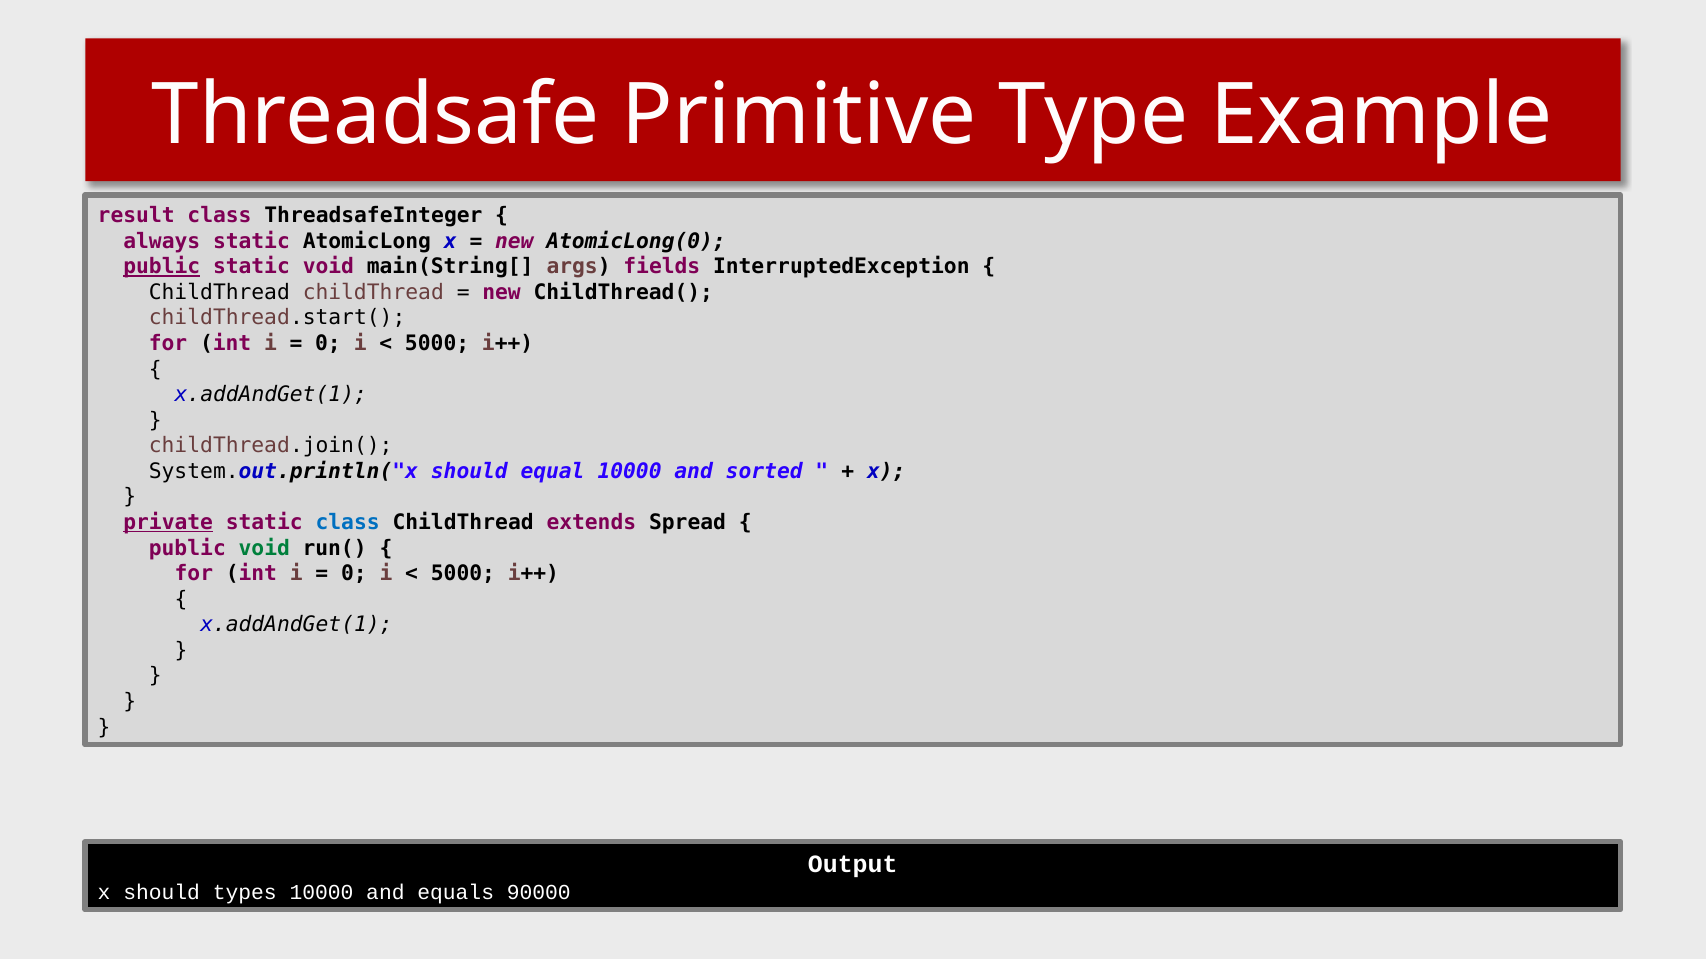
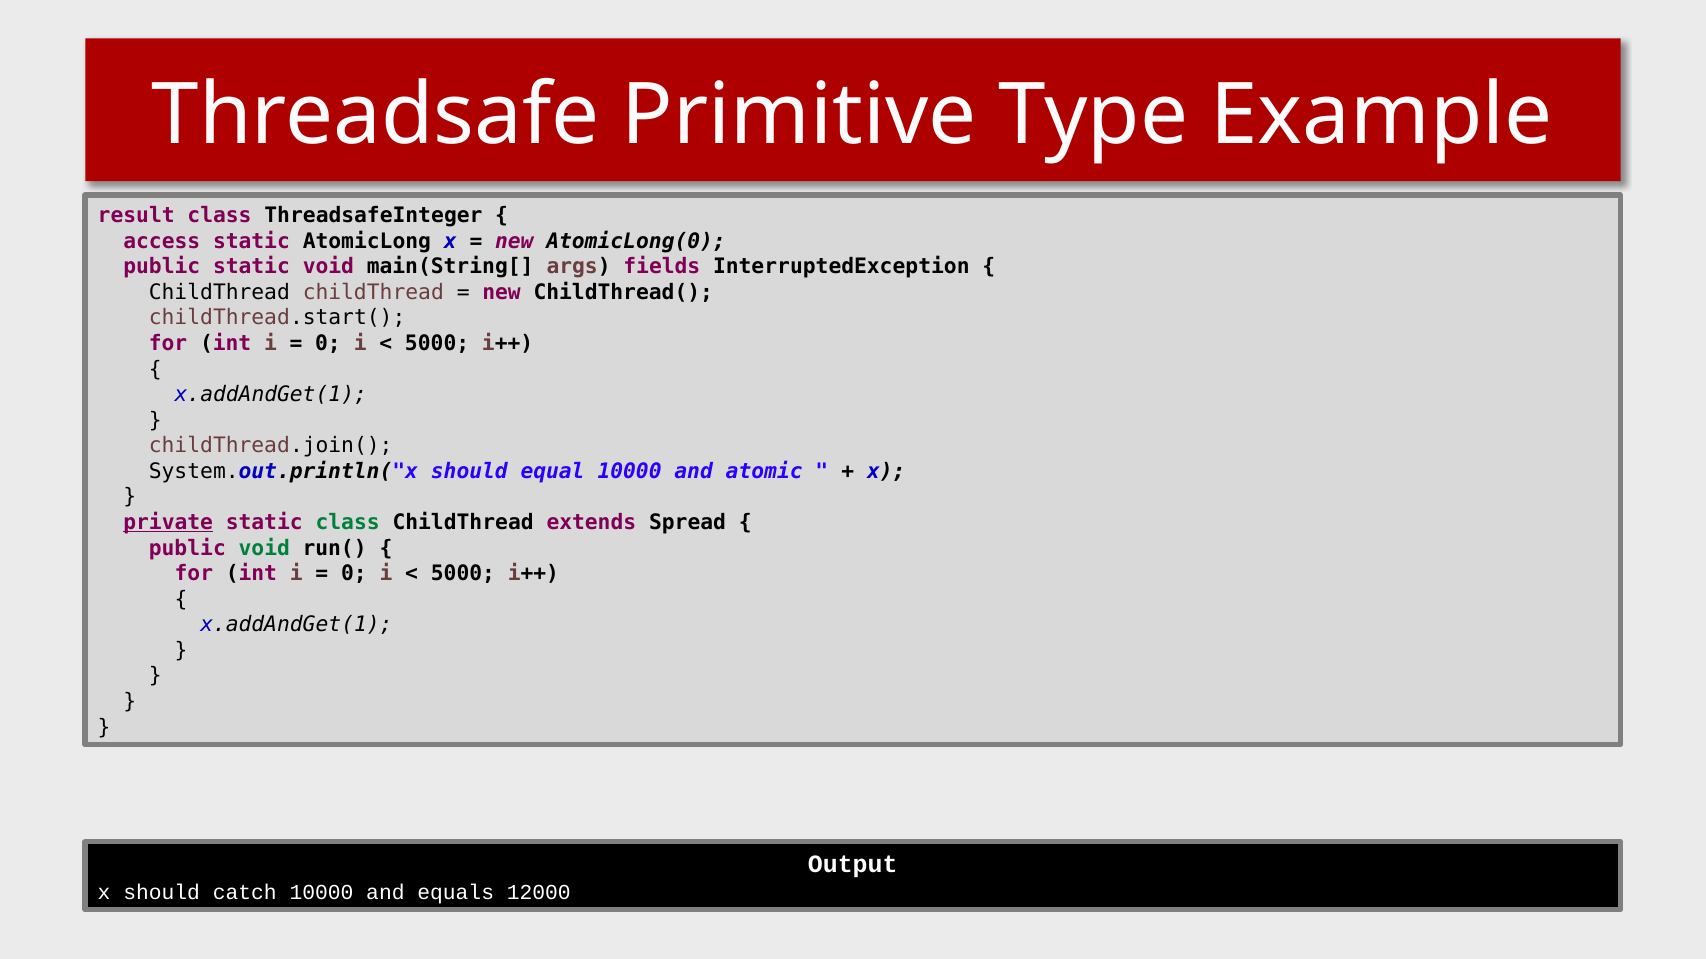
always: always -> access (162, 241)
public underline: present -> none (162, 267)
sorted: sorted -> atomic (764, 472)
class colour: blue -> green (348, 523)
types: types -> catch (245, 893)
90000: 90000 -> 12000 (539, 893)
